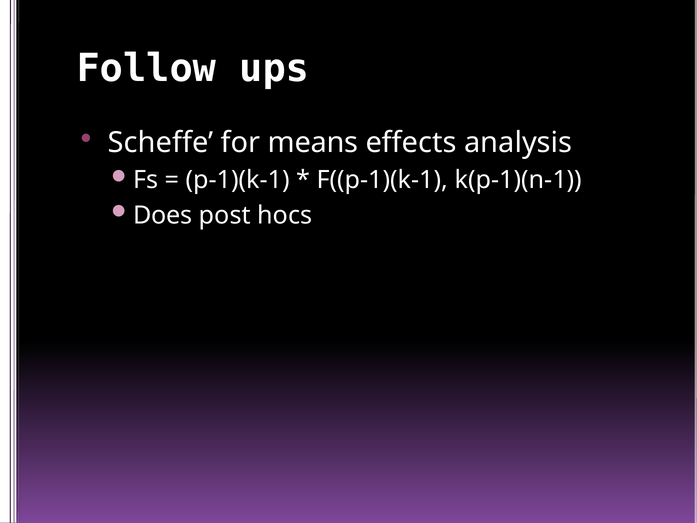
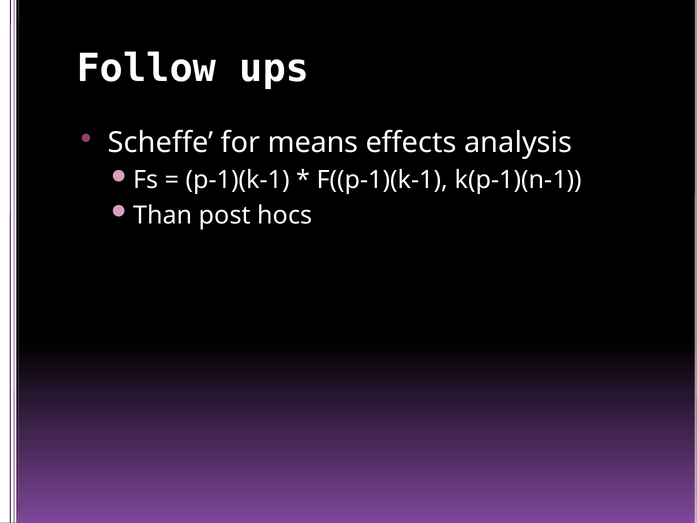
Does: Does -> Than (163, 215)
